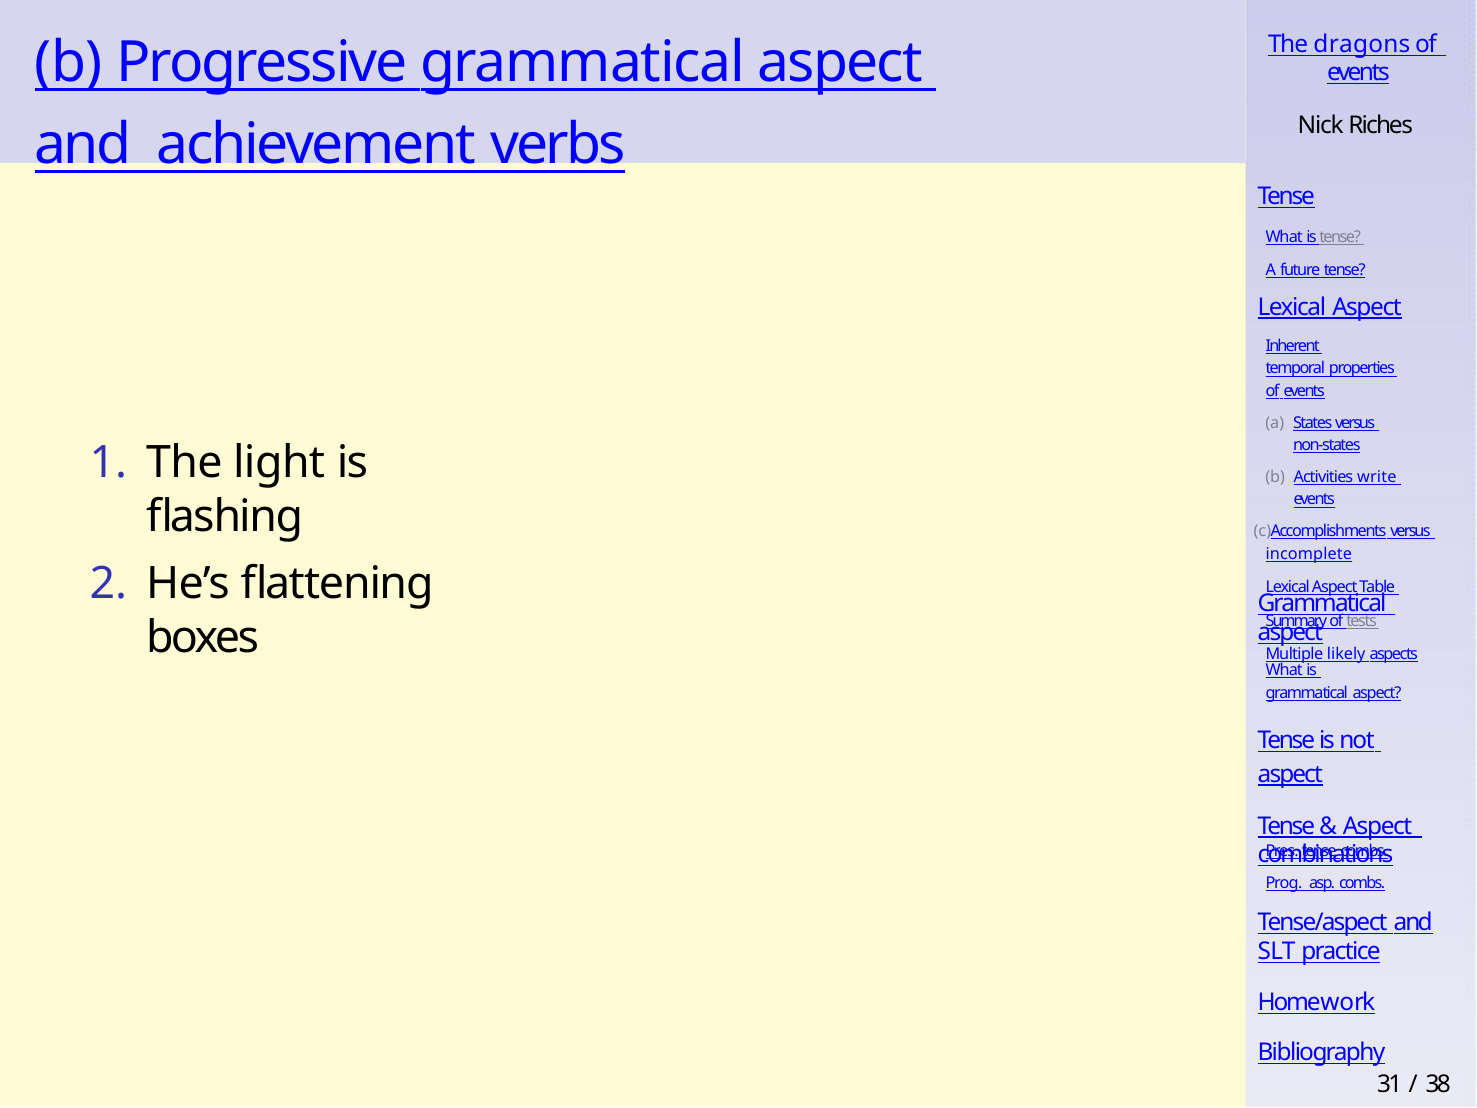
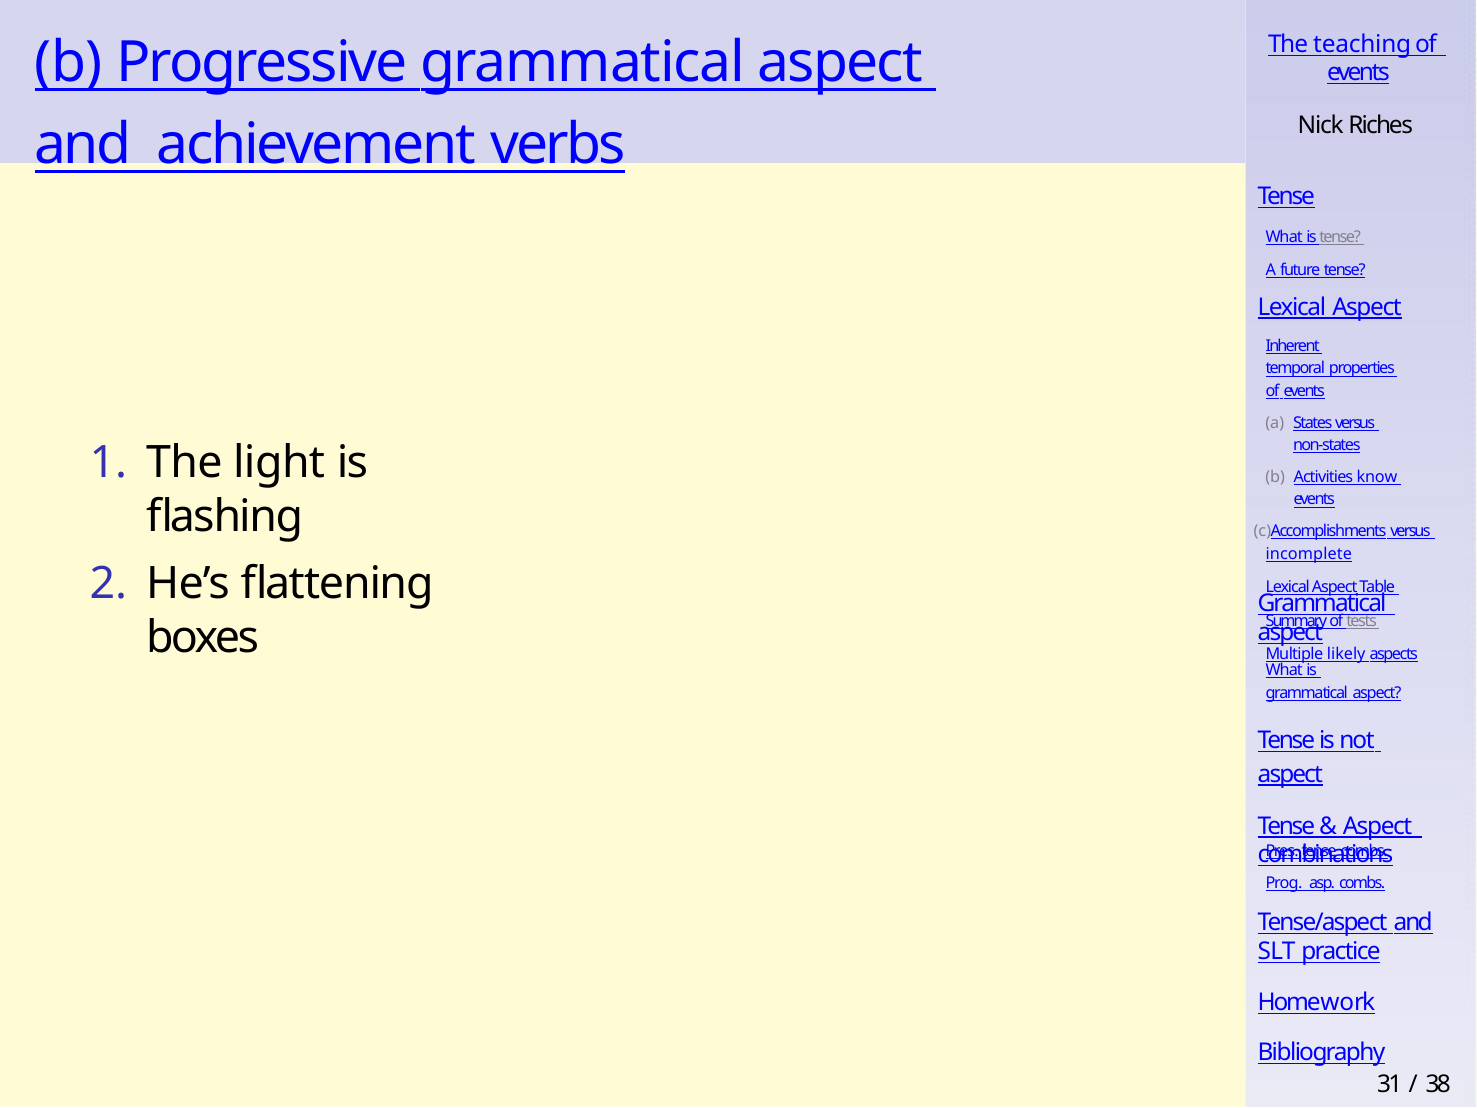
dragons: dragons -> teaching (1362, 44)
write: write -> know (1377, 478)
